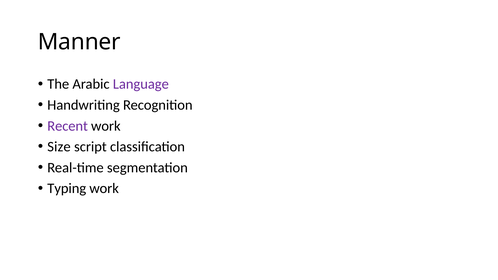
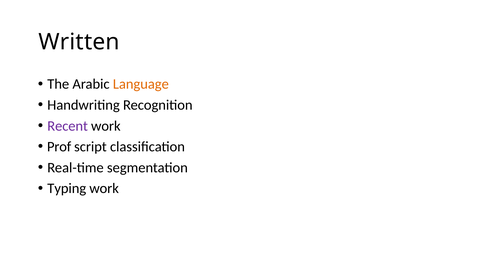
Manner: Manner -> Written (79, 42)
Language colour: purple -> orange (141, 84)
Size: Size -> Prof (59, 147)
